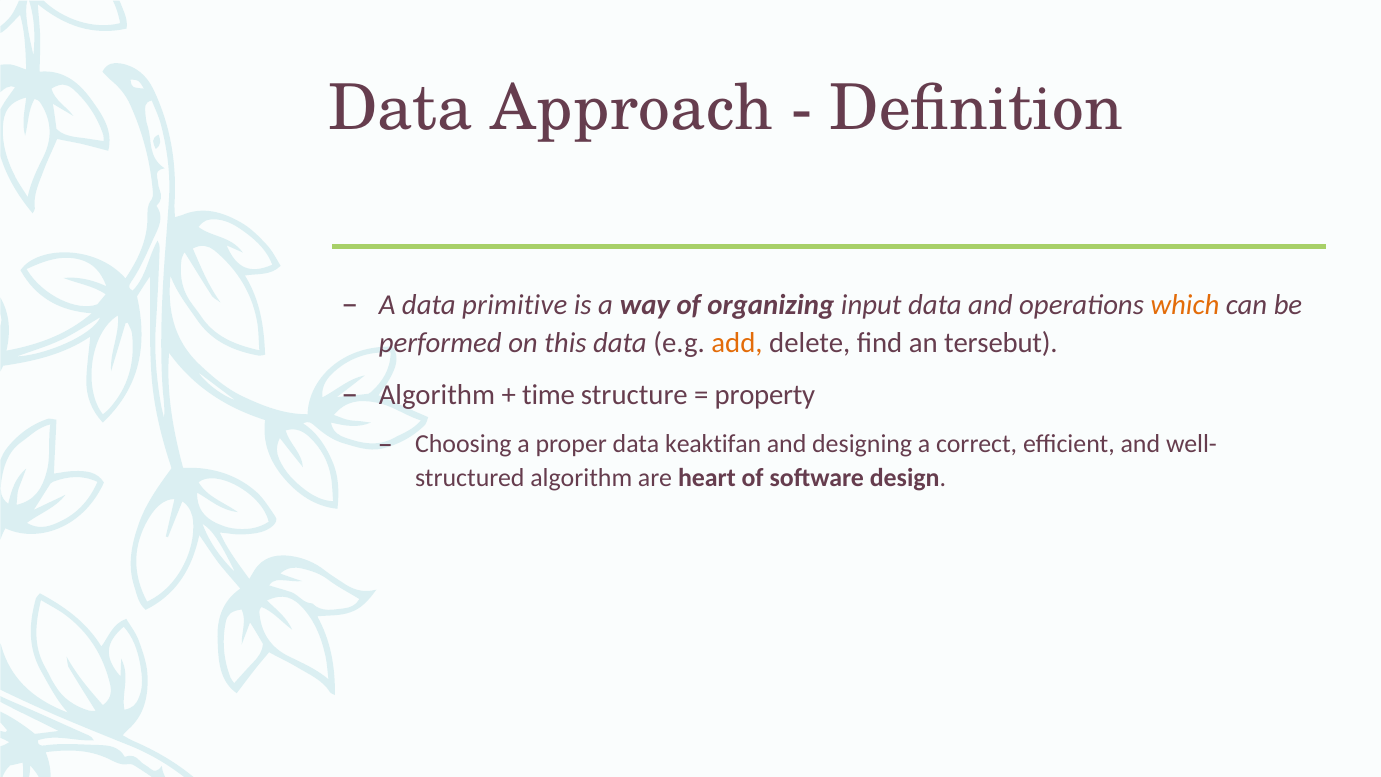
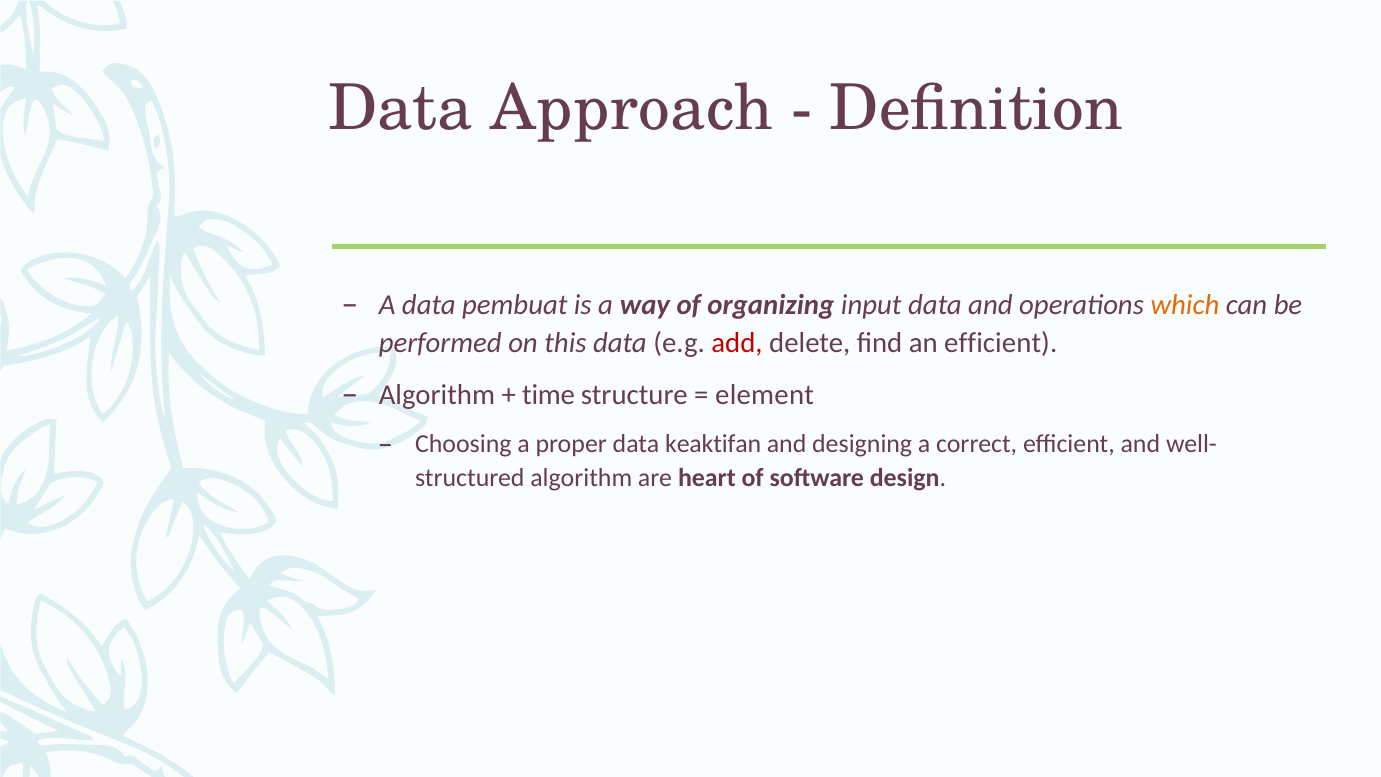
primitive: primitive -> pembuat (515, 304)
add colour: orange -> red (737, 343)
an tersebut: tersebut -> efficient (1001, 343)
property: property -> element (765, 394)
